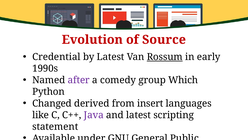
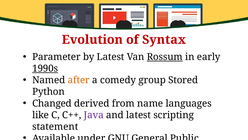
of Source: Source -> Syntax (164, 40)
Credential: Credential -> Parameter (56, 57)
1990s underline: none -> present (45, 68)
after colour: purple -> orange (79, 80)
Which: Which -> Stored (183, 80)
insert: insert -> name (150, 103)
